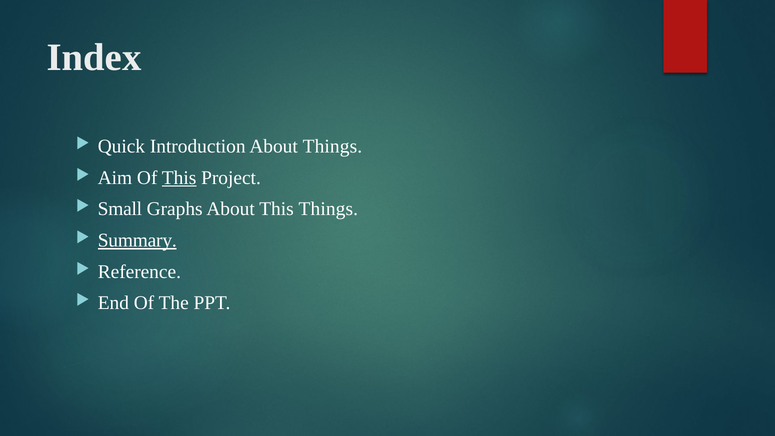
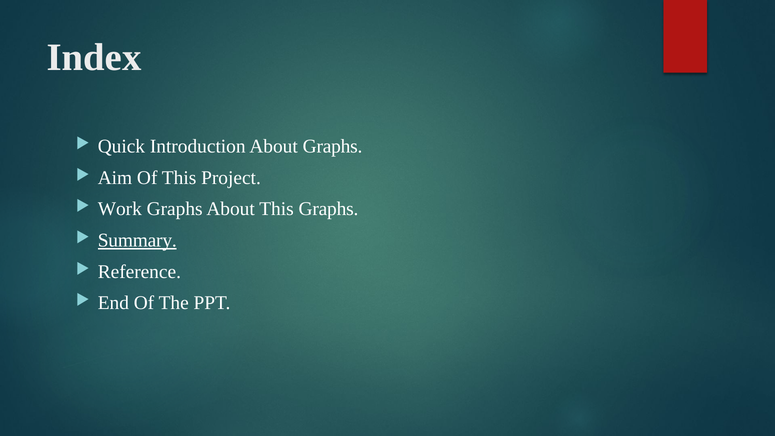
About Things: Things -> Graphs (333, 146)
This underline: present -> none (179, 178)
Small: Small -> Work (120, 209)
This Things: Things -> Graphs (328, 209)
